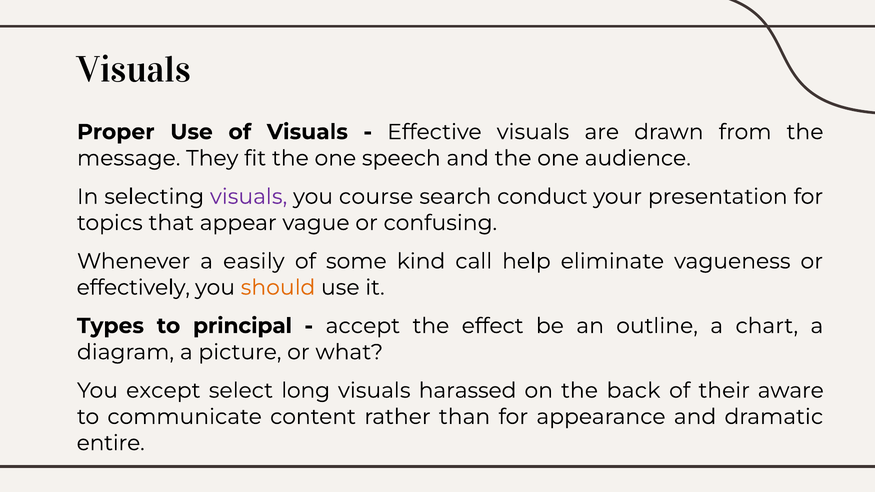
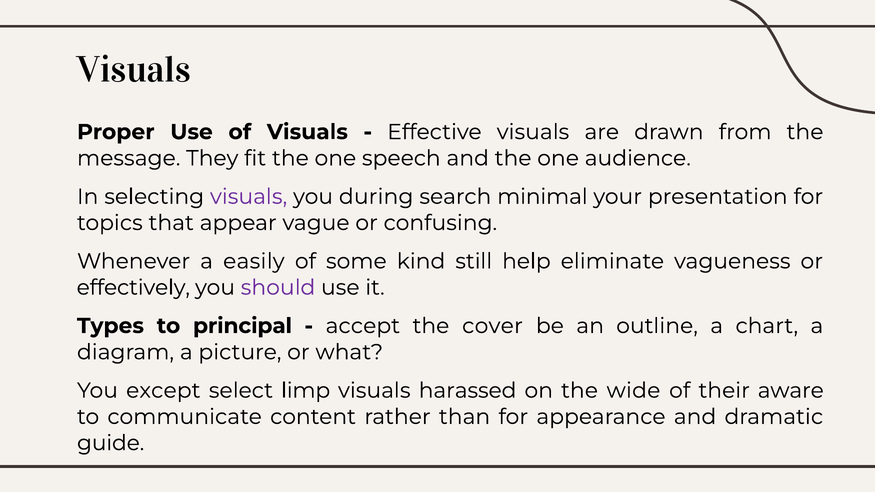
course: course -> during (376, 197)
conduct: conduct -> minimal (542, 197)
call: call -> still (474, 261)
should colour: orange -> purple (278, 288)
effect: effect -> cover (492, 326)
long: long -> limp (306, 391)
back: back -> wide (633, 391)
entire: entire -> guide (111, 443)
